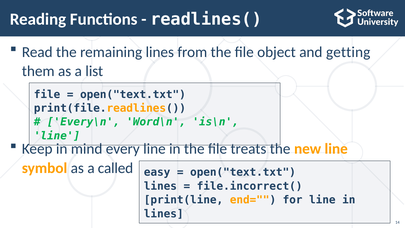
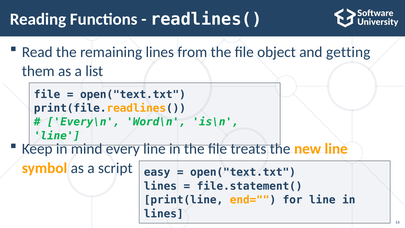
called: called -> script (115, 168)
file.incorrect(: file.incorrect( -> file.statement( (250, 186)
